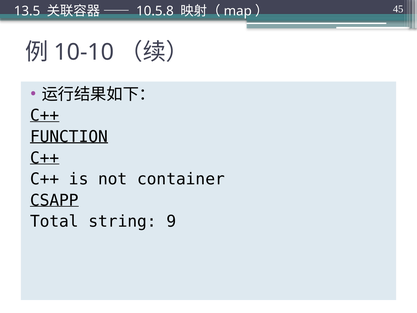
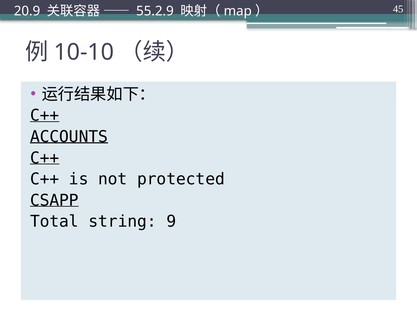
13.5: 13.5 -> 20.9 (27, 11)
10.5.8: 10.5.8 -> 55.2.9 (155, 11)
FUNCTION: FUNCTION -> ACCOUNTS (69, 137)
container: container -> protected (181, 179)
